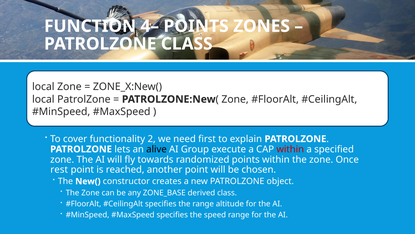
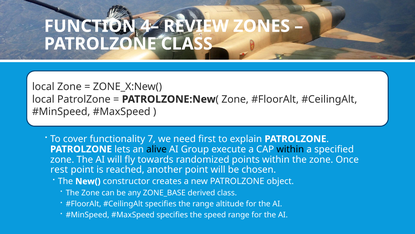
4– POINTS: POINTS -> REVIEW (196, 26)
2: 2 -> 7 (152, 139)
within colour: red -> black (290, 149)
